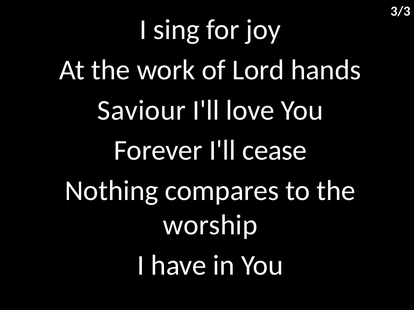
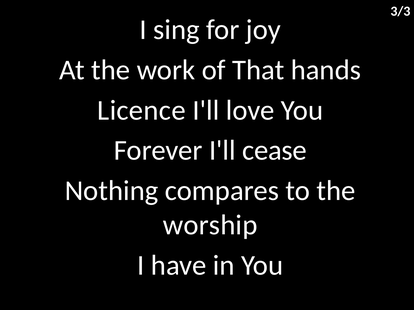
Lord: Lord -> That (258, 70)
Saviour: Saviour -> Licence (141, 110)
